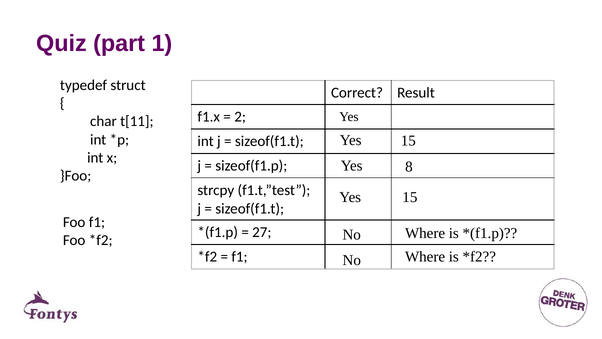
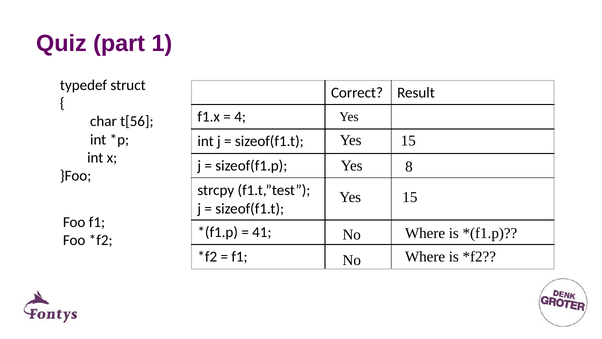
2: 2 -> 4 (240, 117)
t[11: t[11 -> t[56 (137, 121)
27: 27 -> 41 (262, 232)
